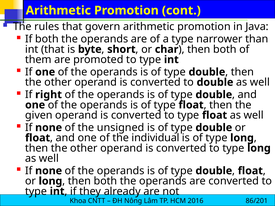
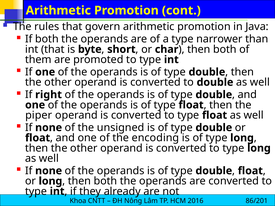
given: given -> piper (39, 115)
individual: individual -> encoding (155, 138)
